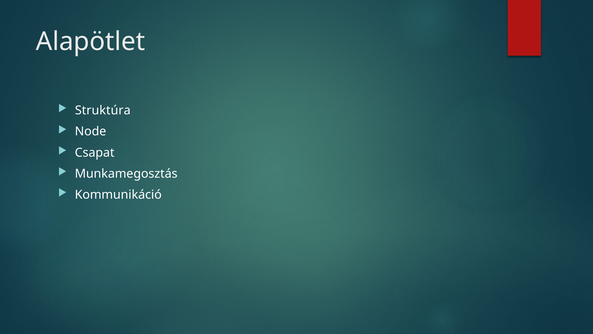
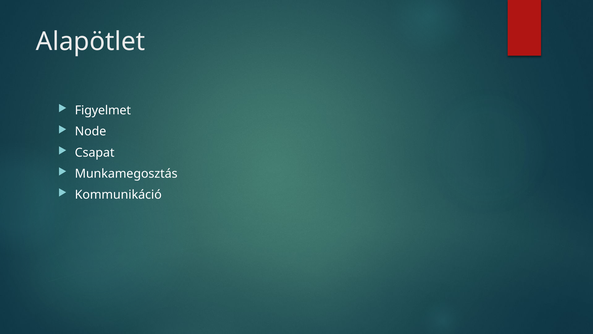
Struktúra: Struktúra -> Figyelmet (103, 110)
